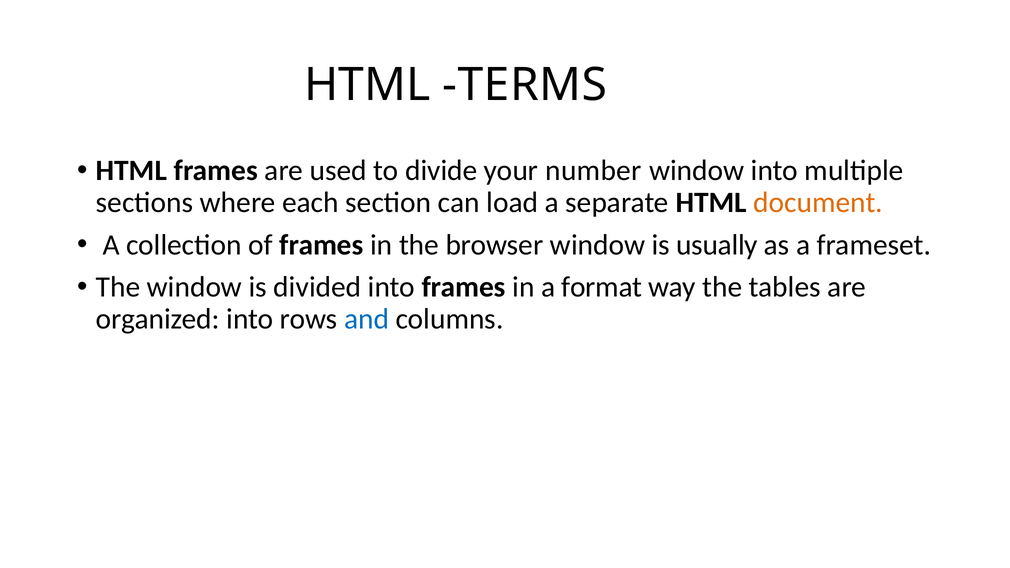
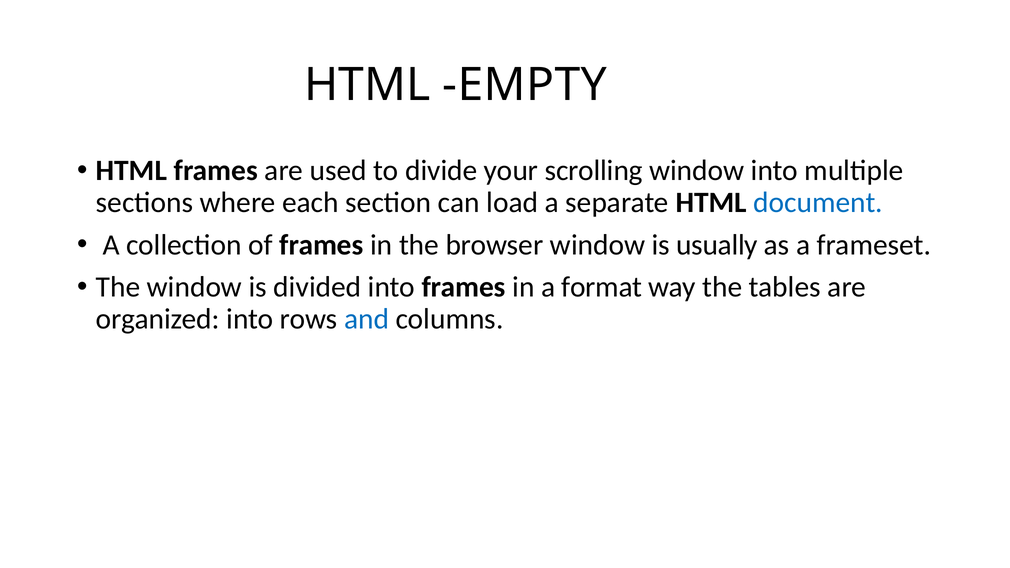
TERMS: TERMS -> EMPTY (525, 85)
number: number -> scrolling (594, 171)
document colour: orange -> blue (818, 203)
